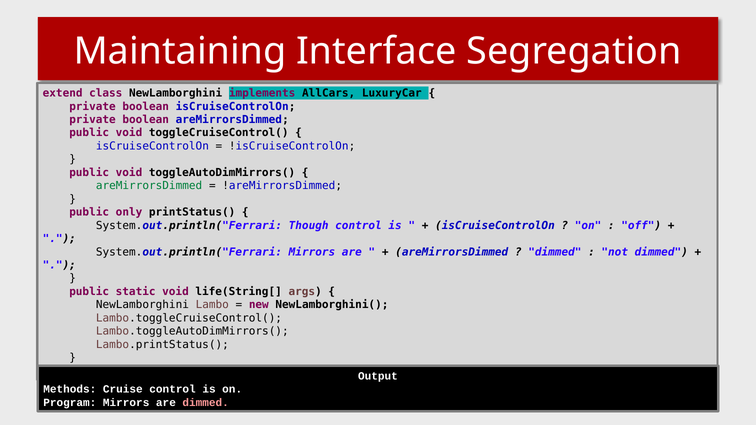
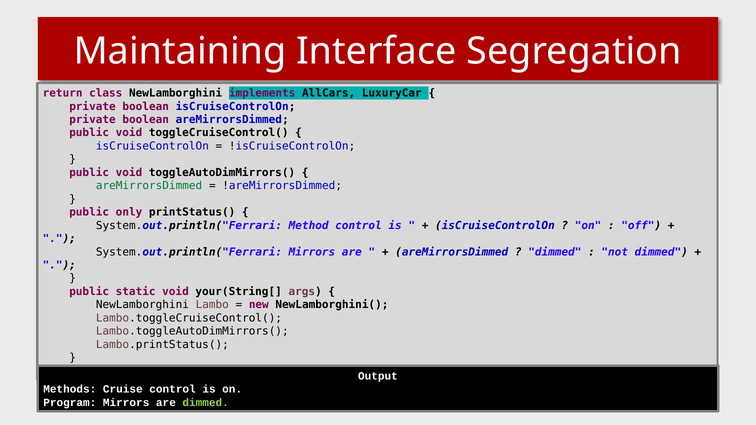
extend: extend -> return (63, 93)
Though: Though -> Method (309, 226)
life(String[: life(String[ -> your(String[ (239, 292)
dimmed colour: pink -> light green (206, 403)
